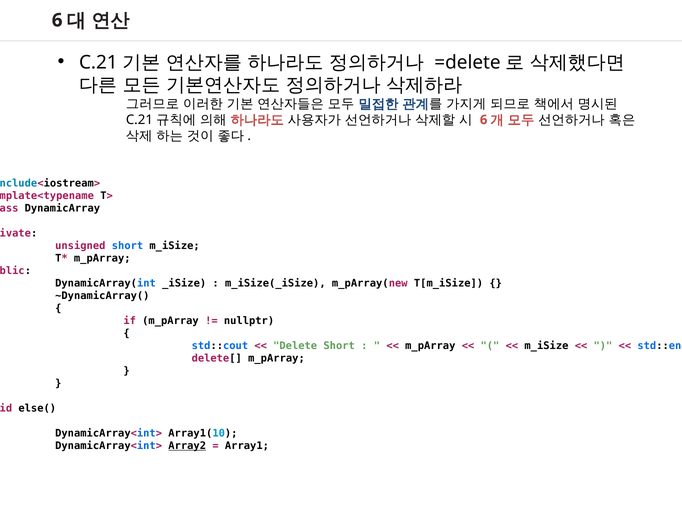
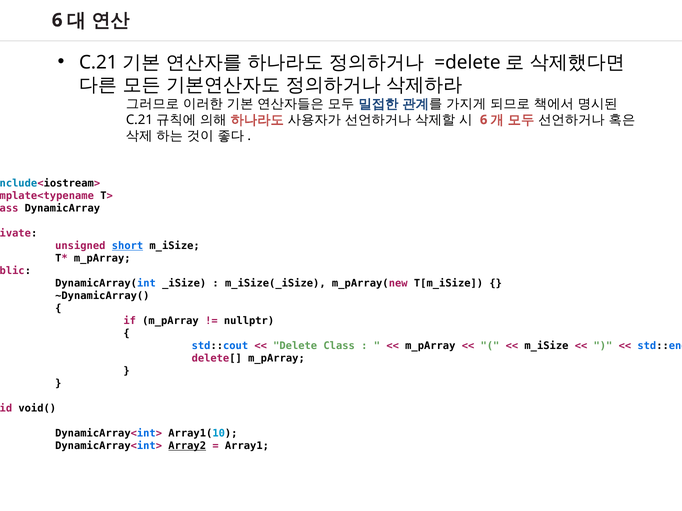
short underline: none -> present (128, 246)
Delete Short: Short -> Class (339, 346)
else(: else( -> void( (37, 409)
